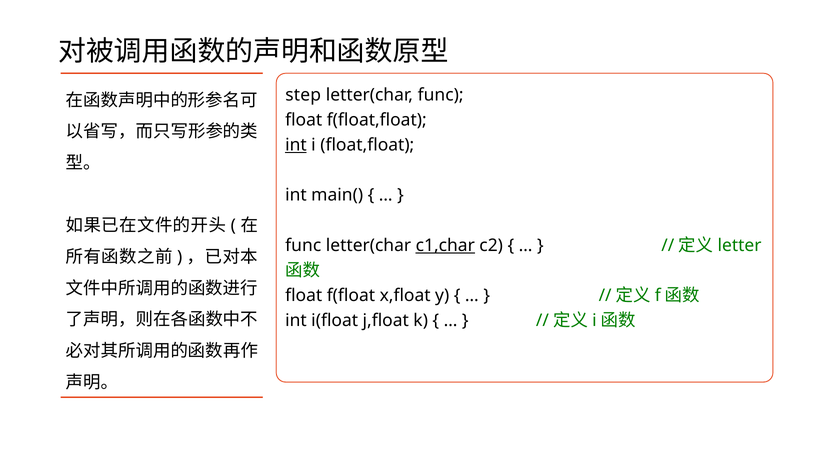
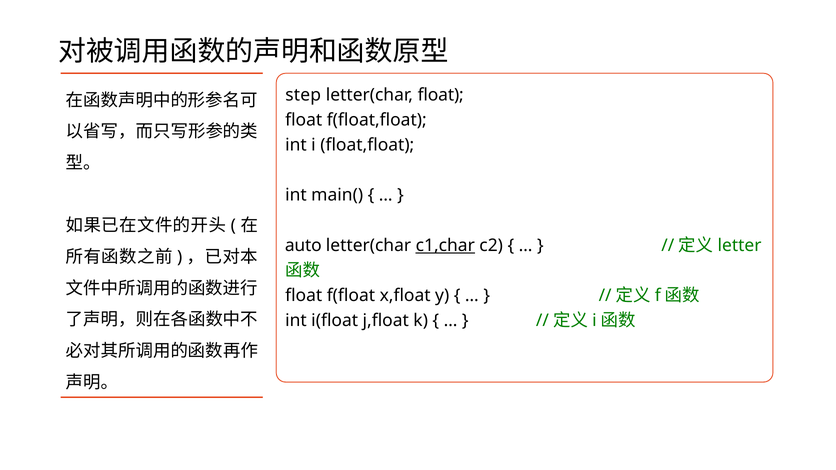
letter(char func: func -> float (441, 95)
int underline: present -> none (296, 145)
func: func -> auto (303, 245)
